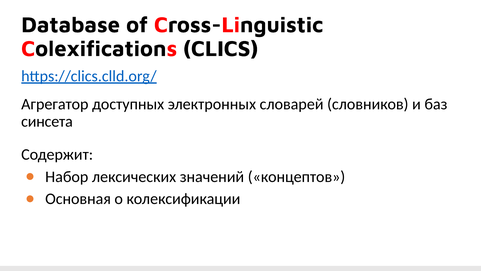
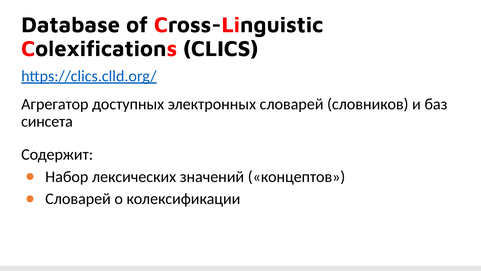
Основная: Основная -> Словарей (78, 199)
